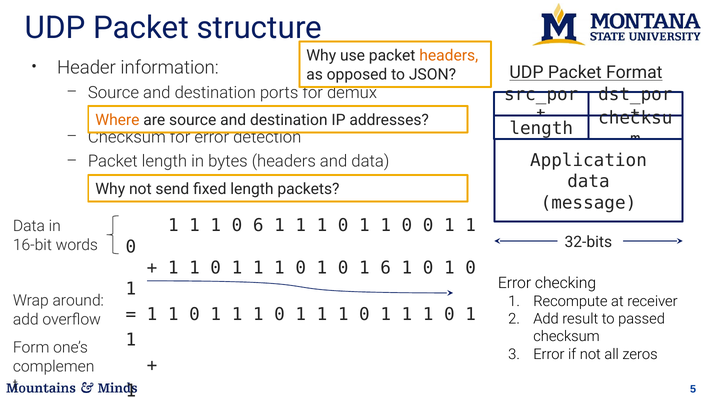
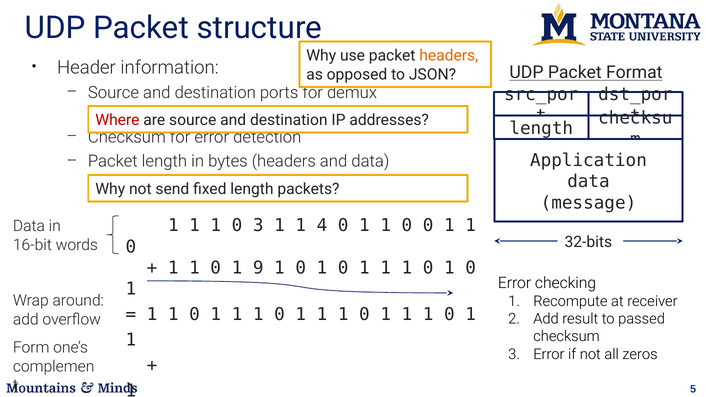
Where colour: orange -> red (117, 120)
0 6: 6 -> 3 (258, 226)
1: 1 -> 4 (322, 226)
1: 1 -> 9 (258, 268)
6: 6 -> 1 (386, 268)
